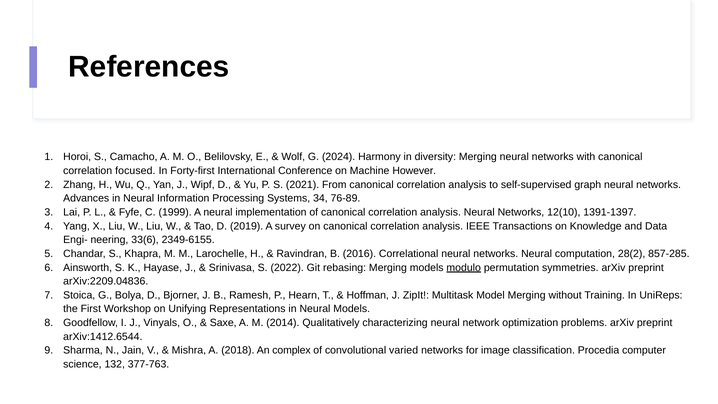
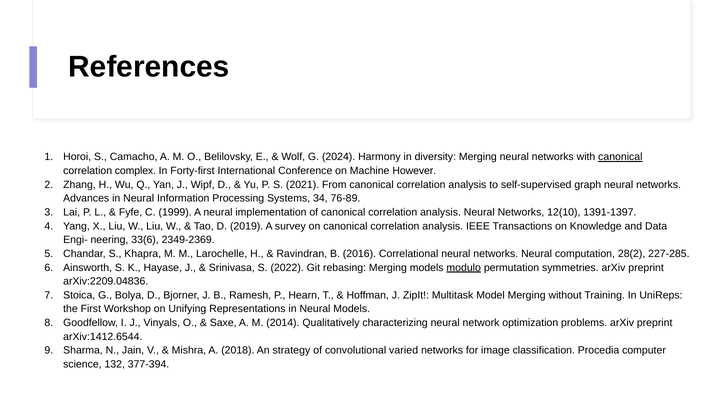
canonical underline: none -> present (620, 157)
focused: focused -> complex (135, 171)
2349-6155: 2349-6155 -> 2349-2369 (188, 240)
857-285: 857-285 -> 227-285 (669, 254)
complex: complex -> strategy (291, 350)
377-763: 377-763 -> 377-394 (149, 364)
